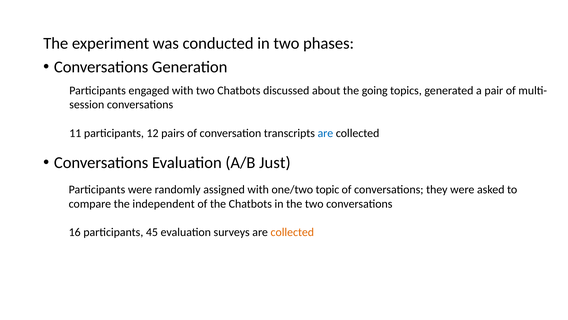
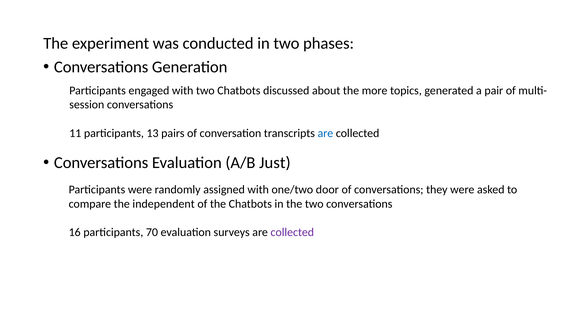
going: going -> more (375, 90)
12: 12 -> 13 (153, 133)
topic: topic -> door (327, 189)
45: 45 -> 70 (152, 232)
collected colour: orange -> purple (292, 232)
